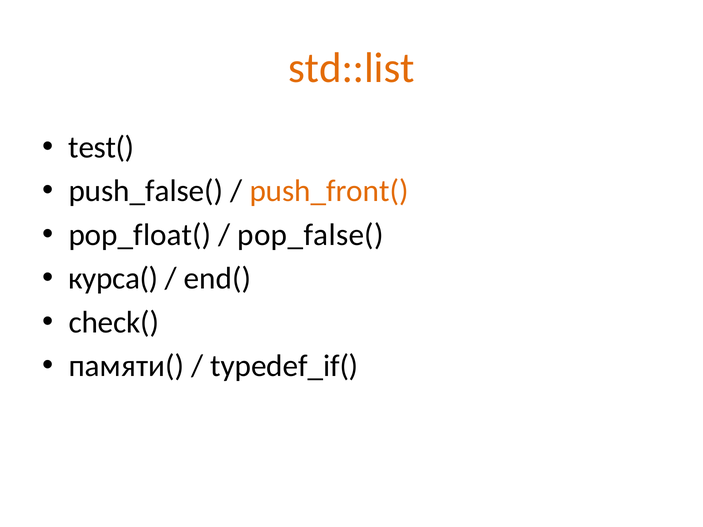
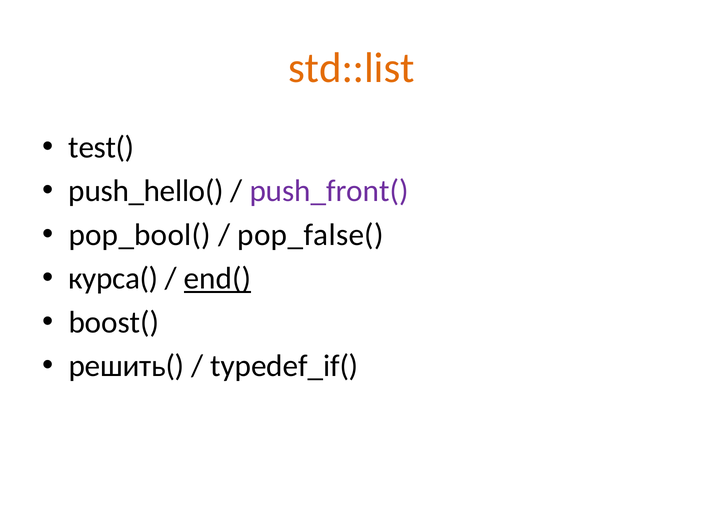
push_false(: push_false( -> push_hello( (146, 191)
push_front( colour: orange -> purple (329, 191)
pop_float(: pop_float( -> pop_bool( (140, 235)
end( underline: none -> present (218, 279)
check(: check( -> boost( (114, 323)
памяти(: памяти( -> решить( (126, 366)
